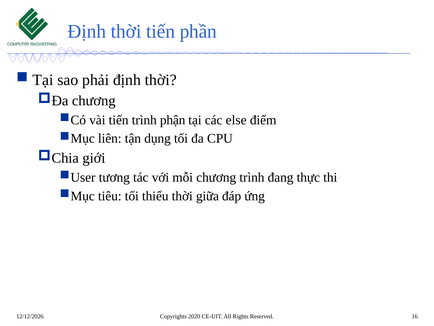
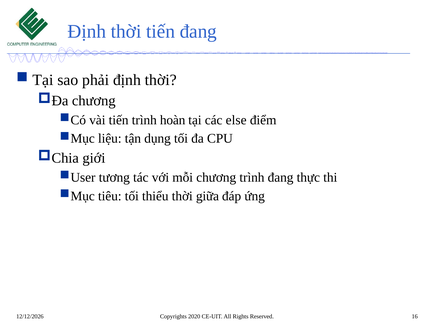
tiến phần: phần -> đang (198, 31)
phận: phận -> hoàn (173, 120)
liên: liên -> liệu (110, 138)
